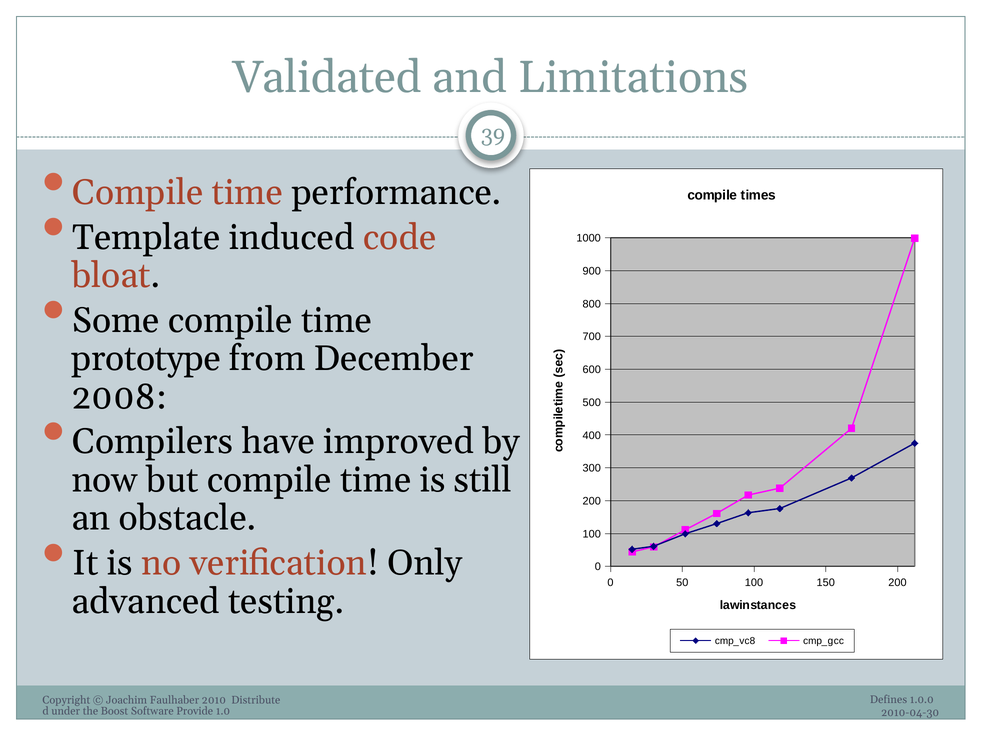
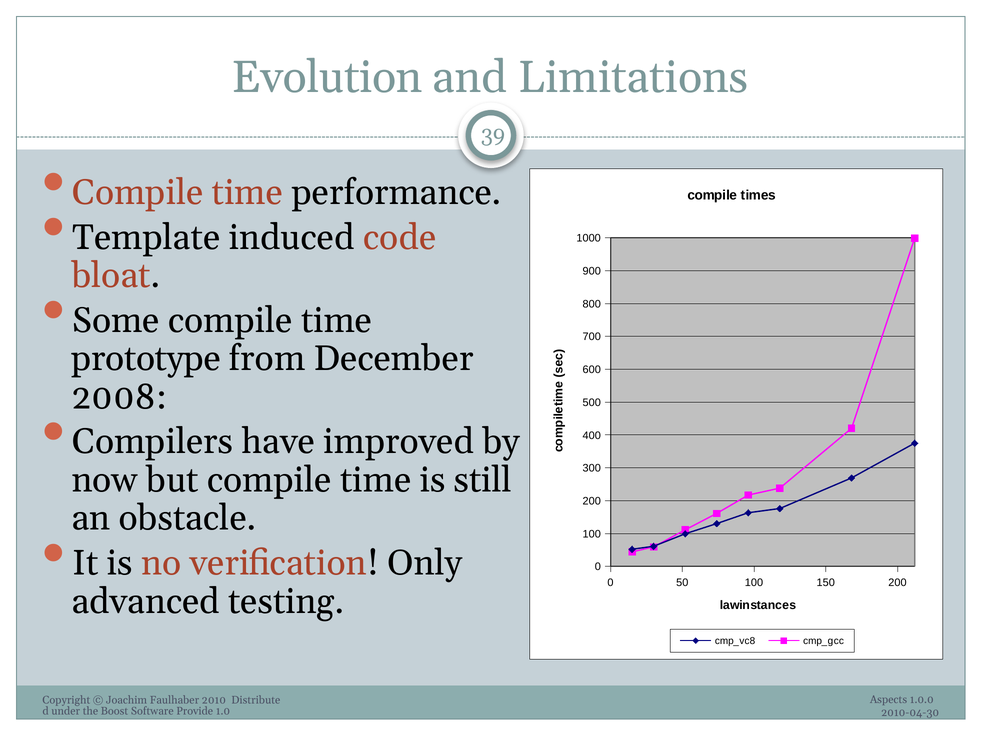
Validated: Validated -> Evolution (327, 77)
Defines: Defines -> Aspects (889, 700)
